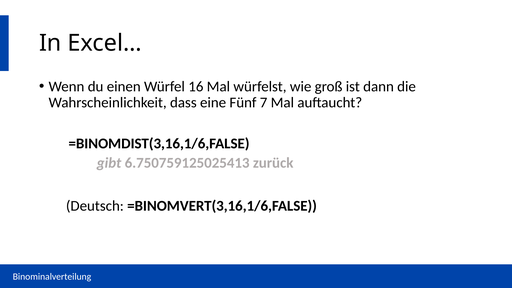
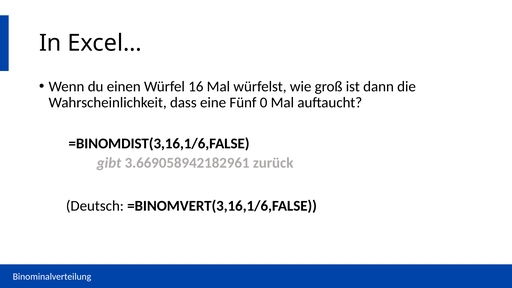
7: 7 -> 0 (264, 103)
6.750759125025413: 6.750759125025413 -> 3.669058942182961 (187, 163)
